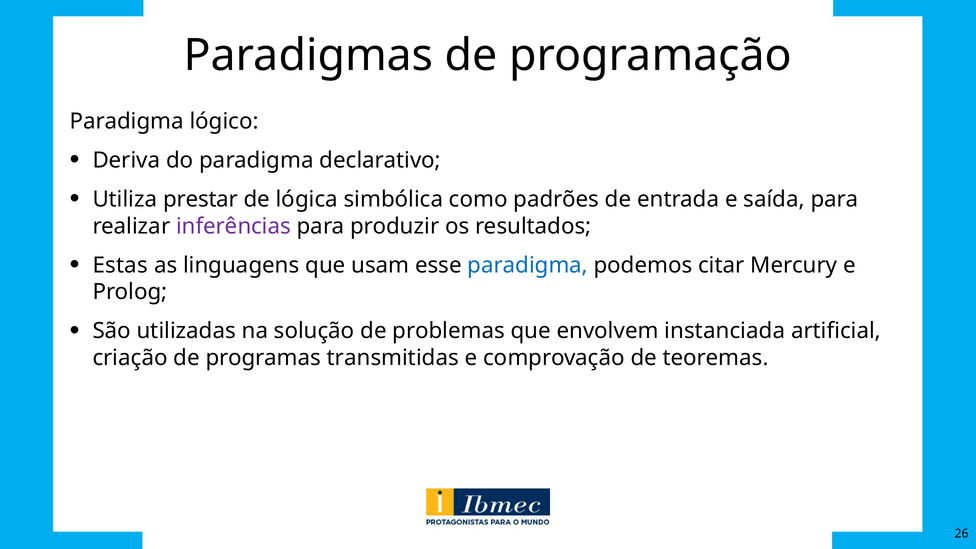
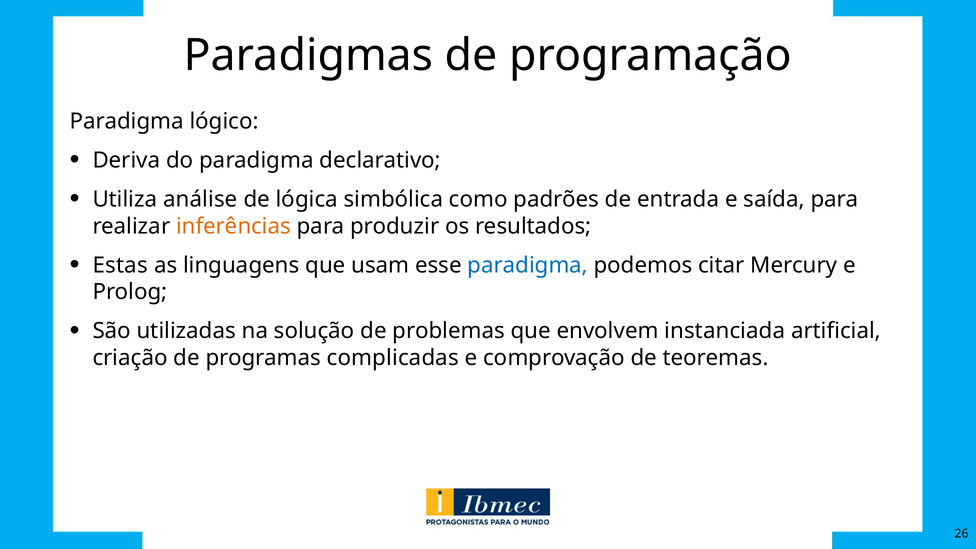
prestar: prestar -> análise (200, 199)
inferências colour: purple -> orange (233, 226)
transmitidas: transmitidas -> complicadas (393, 358)
